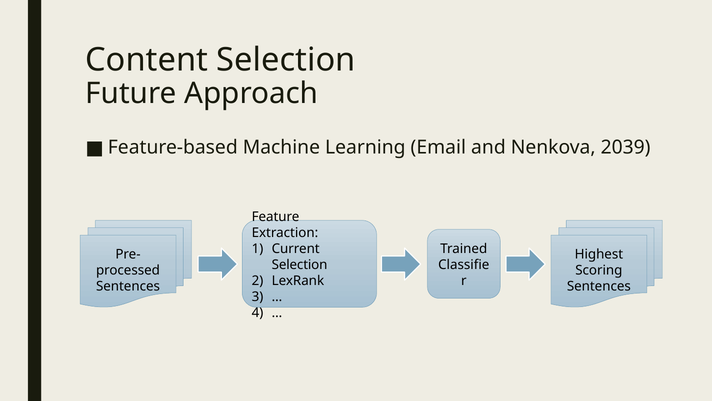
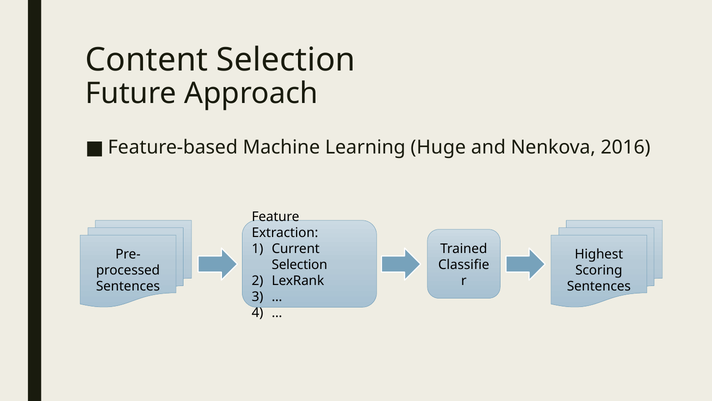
Email: Email -> Huge (438, 147)
2039: 2039 -> 2016 (626, 147)
